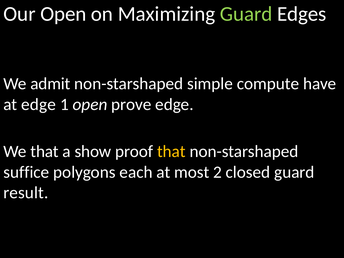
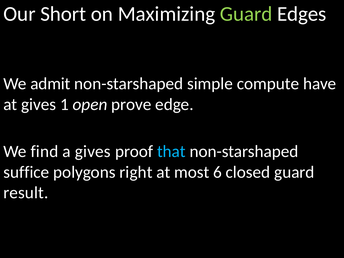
Our Open: Open -> Short (63, 14)
at edge: edge -> gives (39, 104)
We that: that -> find (44, 151)
a show: show -> gives (93, 151)
that colour: yellow -> light blue (171, 151)
each: each -> right (136, 172)
2: 2 -> 6 (217, 172)
